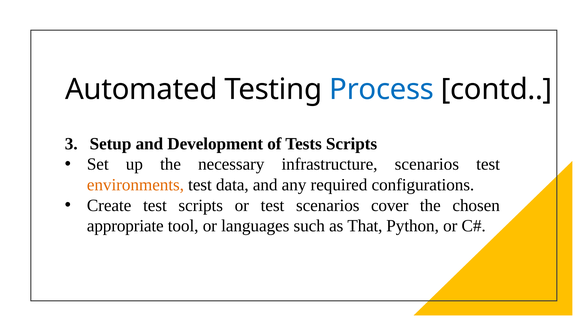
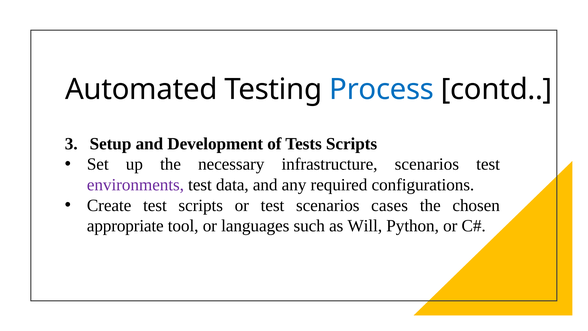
environments colour: orange -> purple (135, 185)
cover: cover -> cases (390, 205)
That: That -> Will (365, 226)
